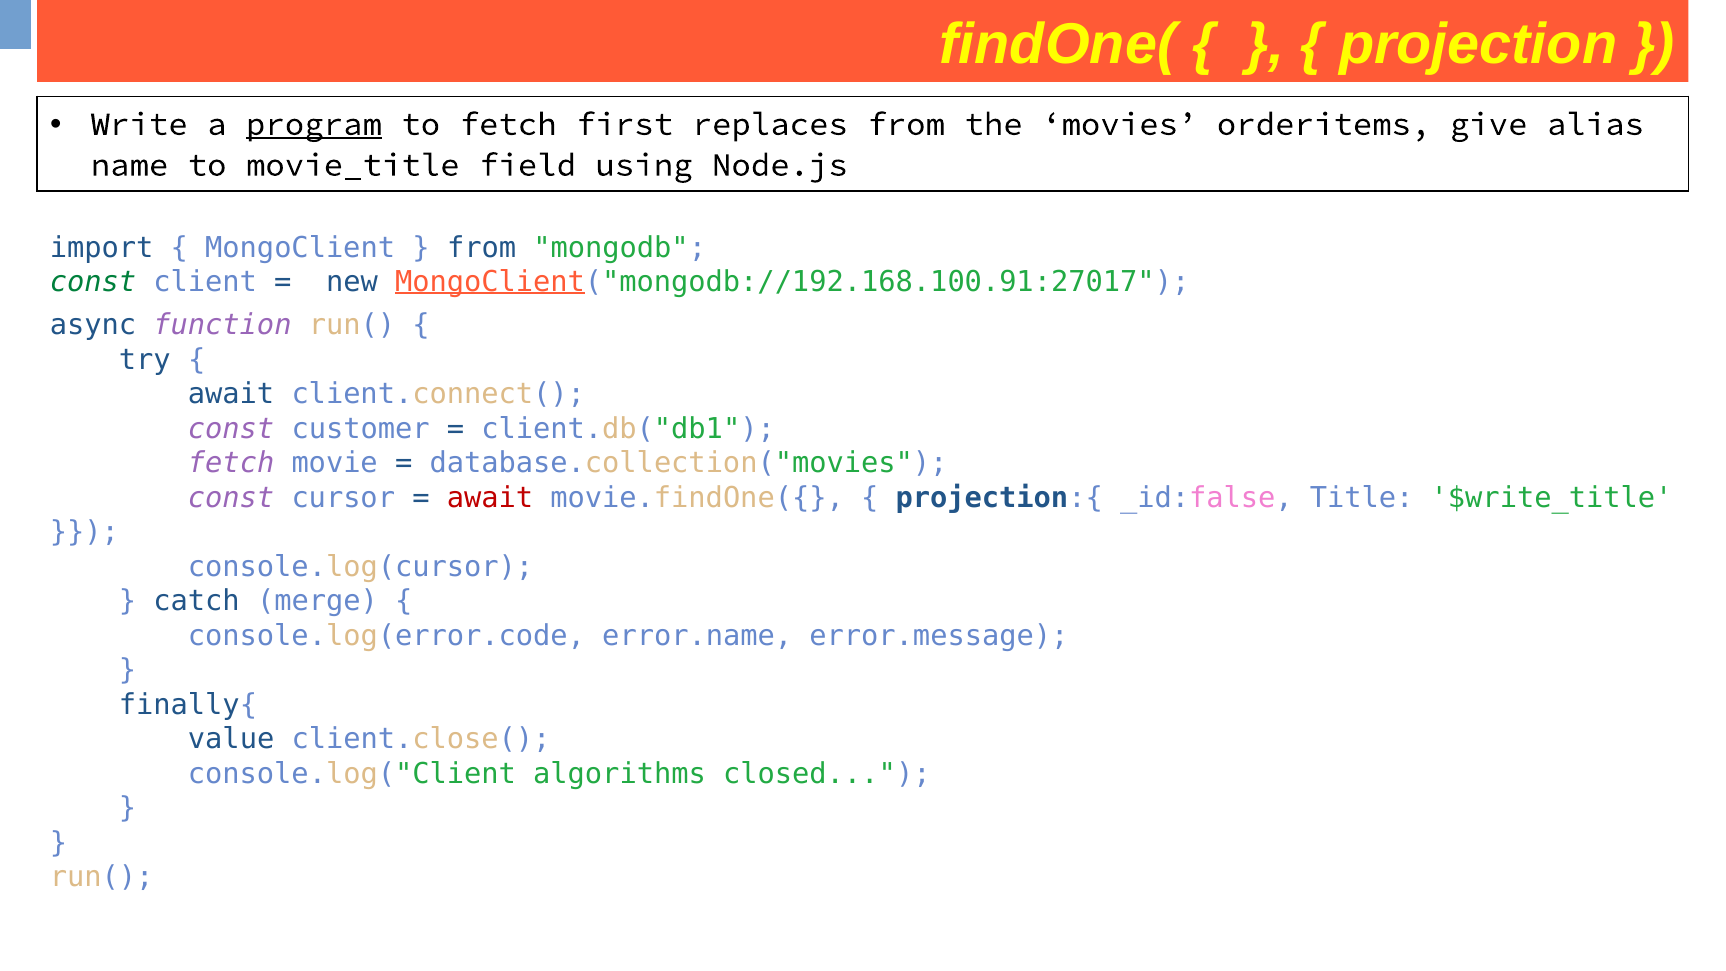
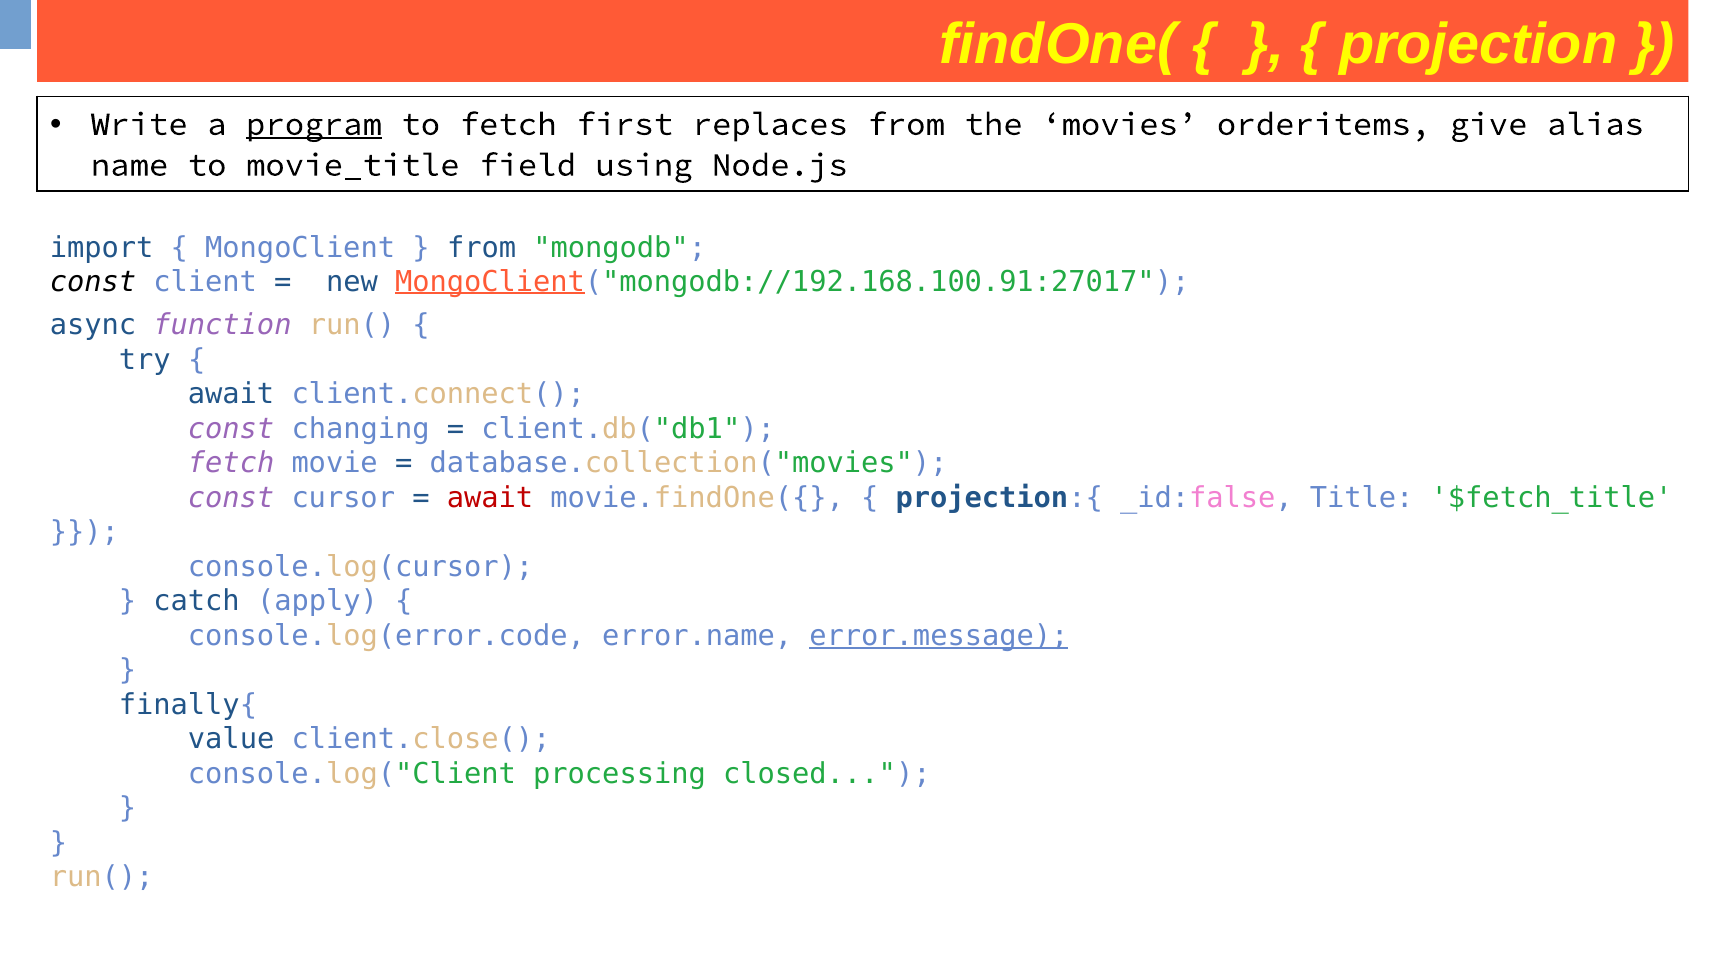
const colour: green -> black (93, 282)
customer: customer -> changing (361, 429)
$write_title: $write_title -> $fetch_title (1552, 498)
merge: merge -> apply (317, 601)
error.message underline: none -> present (939, 636)
algorithms: algorithms -> processing (620, 774)
